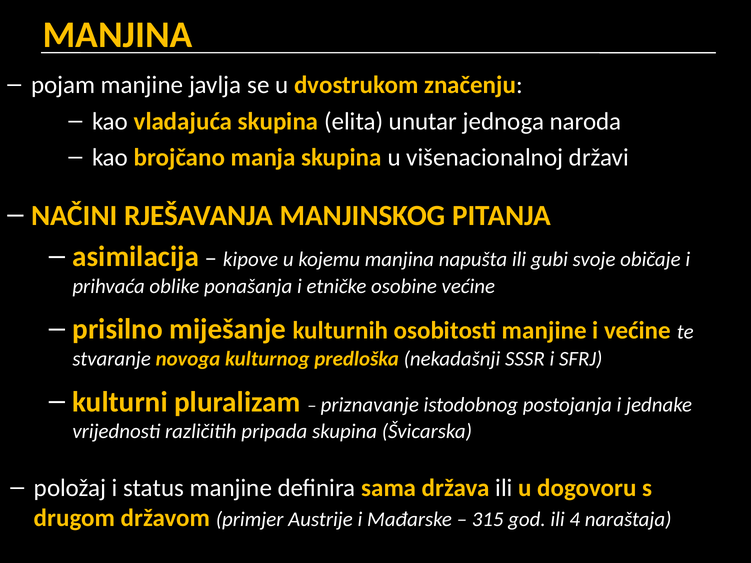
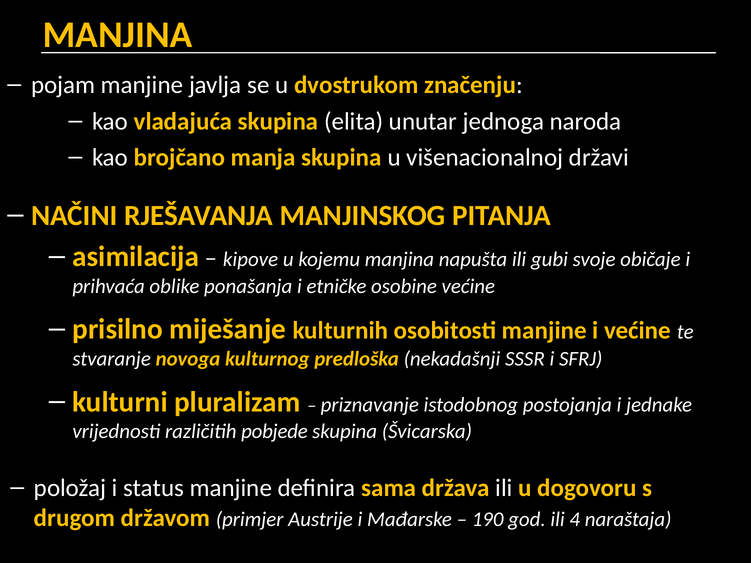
pripada: pripada -> pobjede (274, 432)
315: 315 -> 190 (488, 520)
